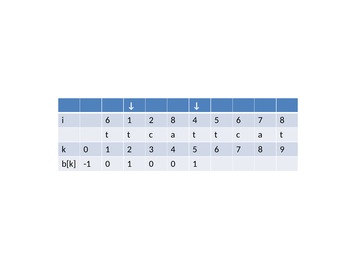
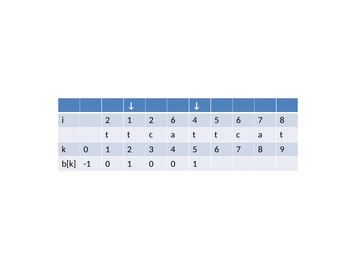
i 6: 6 -> 2 (108, 120)
2 8: 8 -> 6 (173, 120)
